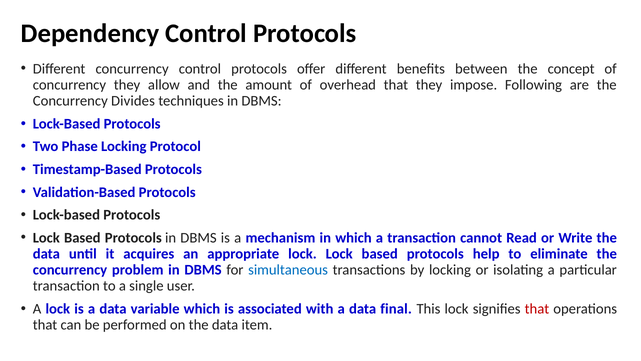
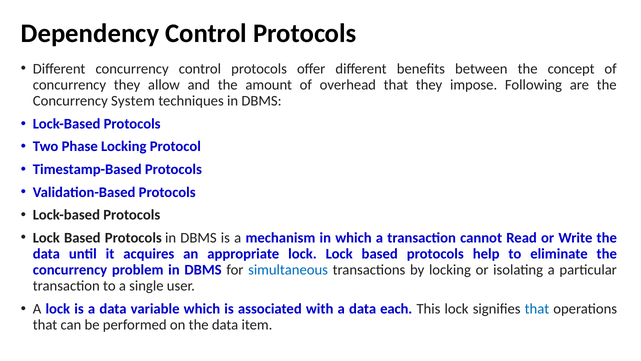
Divides: Divides -> System (133, 101)
final: final -> each (396, 309)
that colour: red -> blue (537, 309)
